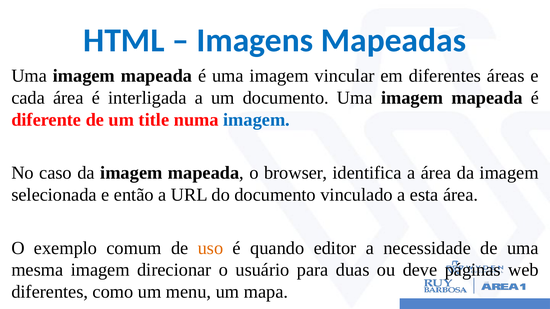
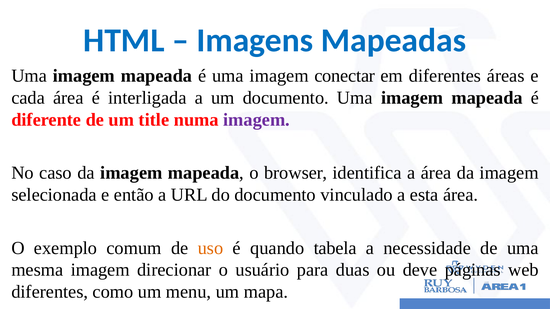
vincular: vincular -> conectar (345, 76)
imagem colour: blue -> purple (257, 120)
editor: editor -> tabela (335, 248)
